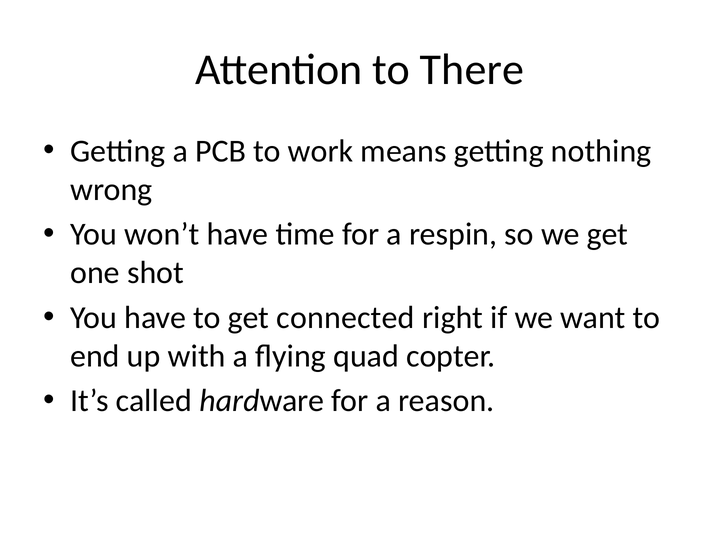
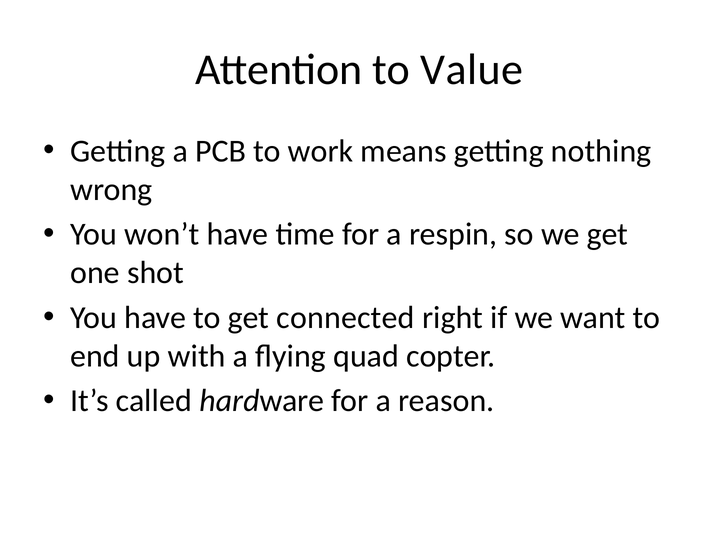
There: There -> Value (472, 70)
